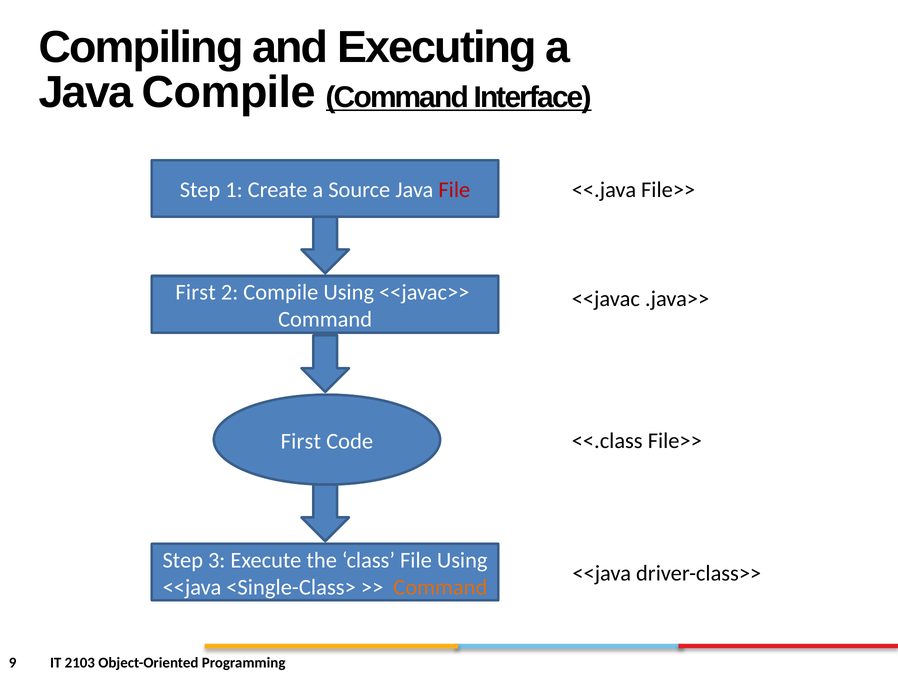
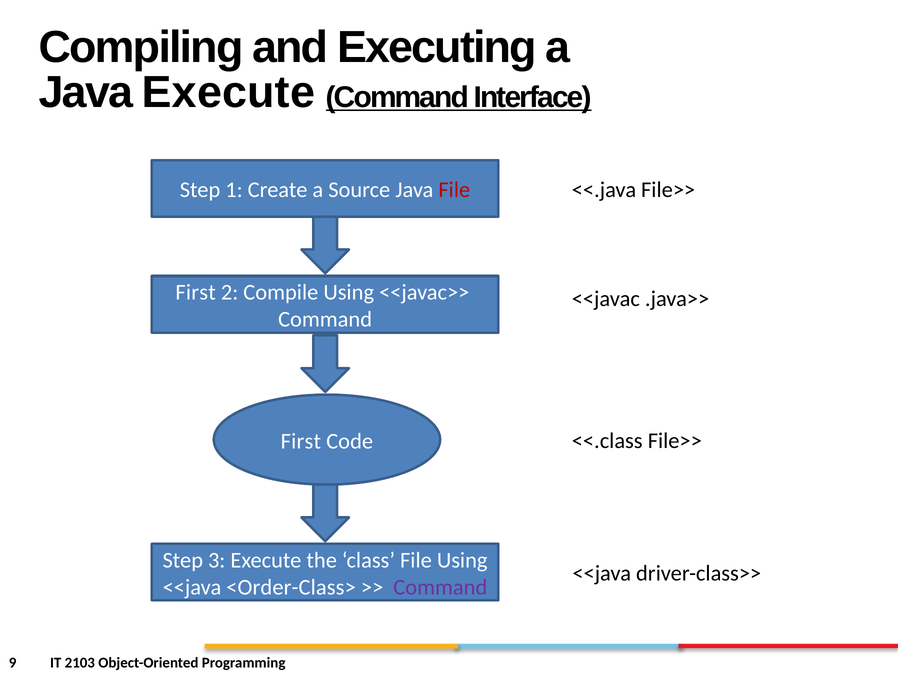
Java Compile: Compile -> Execute (228, 92)
<Single-Class>: <Single-Class> -> <Order-Class> (291, 587)
Command colour: orange -> purple (440, 587)
